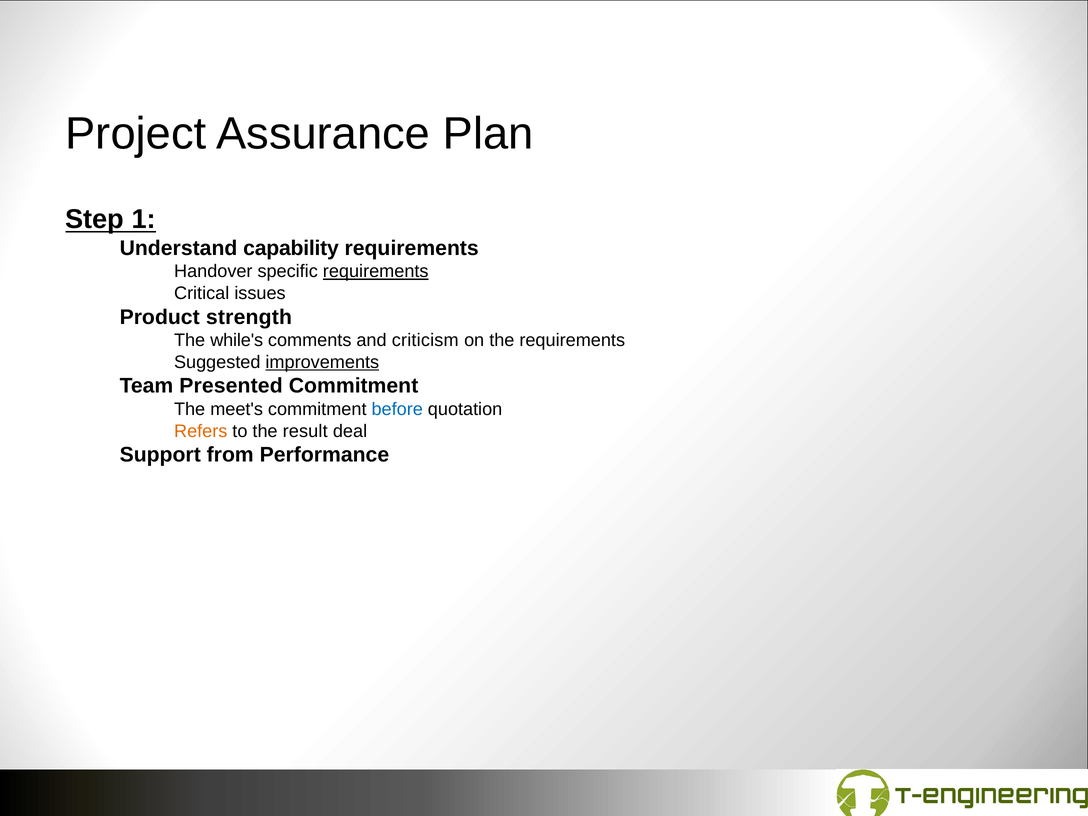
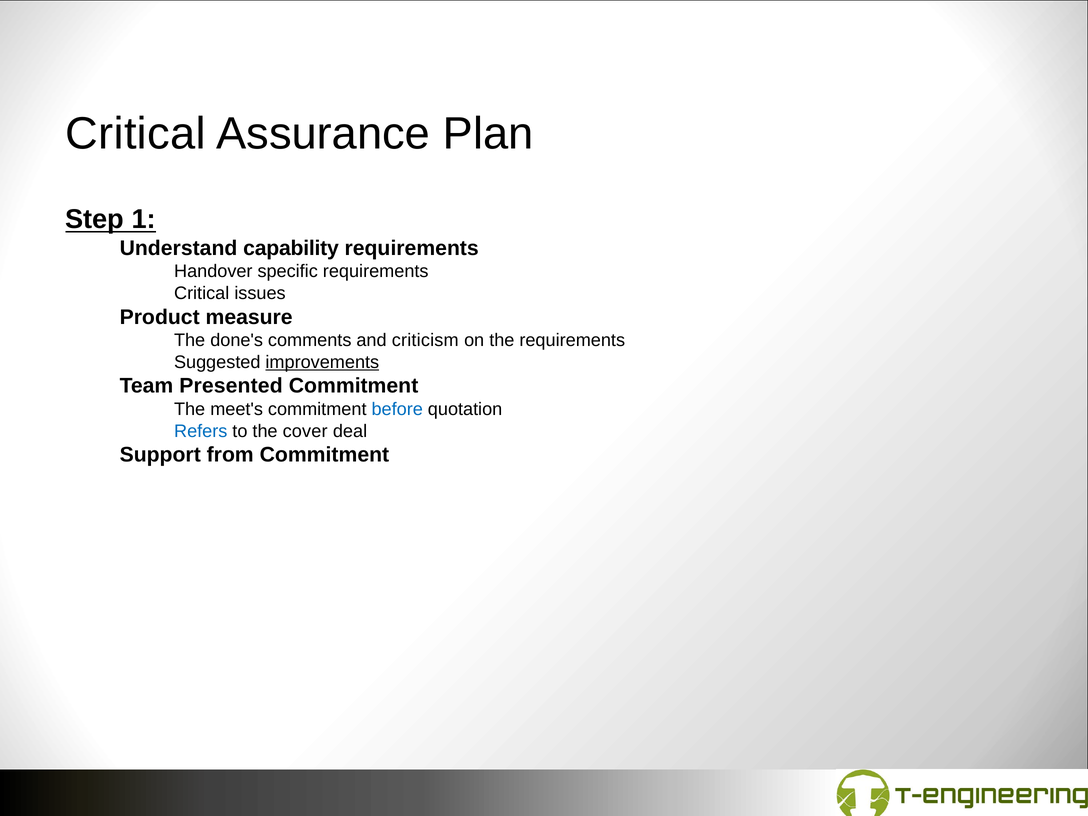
Project: Project -> Critical (136, 134)
requirements underline: present -> none (376, 271)
strength: strength -> measure (249, 317)
while's: while's -> done's (237, 340)
Refers colour: orange -> blue (201, 431)
result: result -> cover (305, 431)
from Performance: Performance -> Commitment (324, 455)
